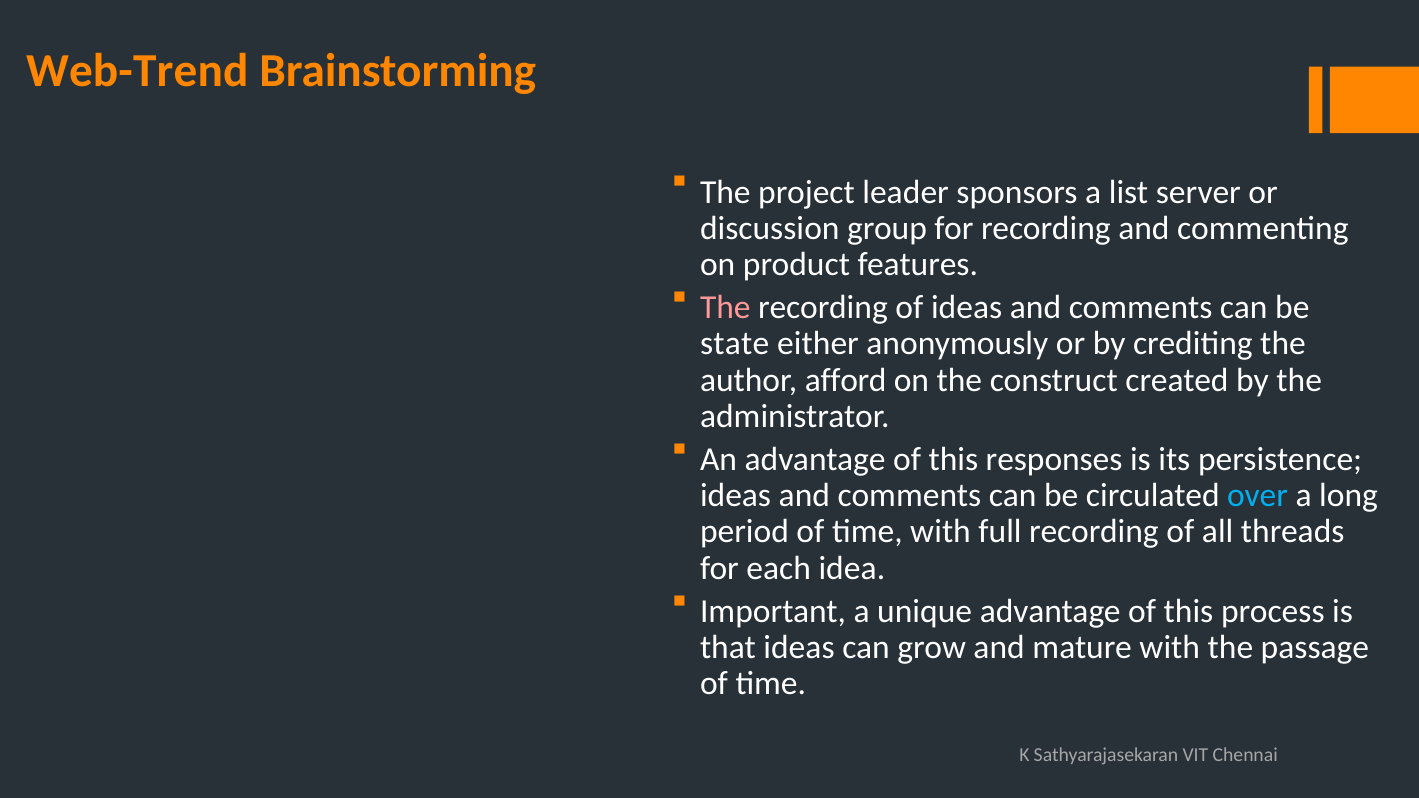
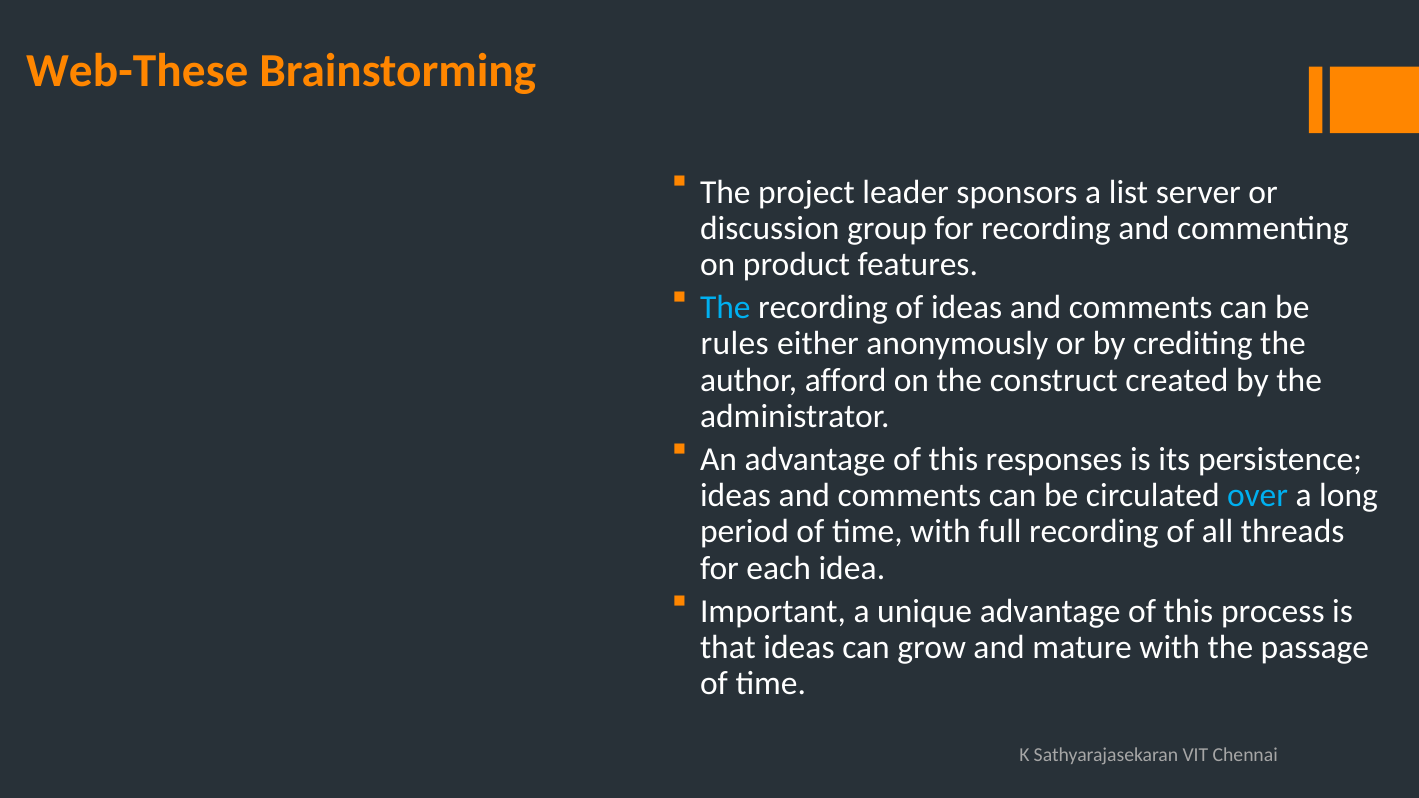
Web-Trend: Web-Trend -> Web-These (137, 71)
The colour: pink -> light blue (725, 308)
state: state -> rules (735, 344)
